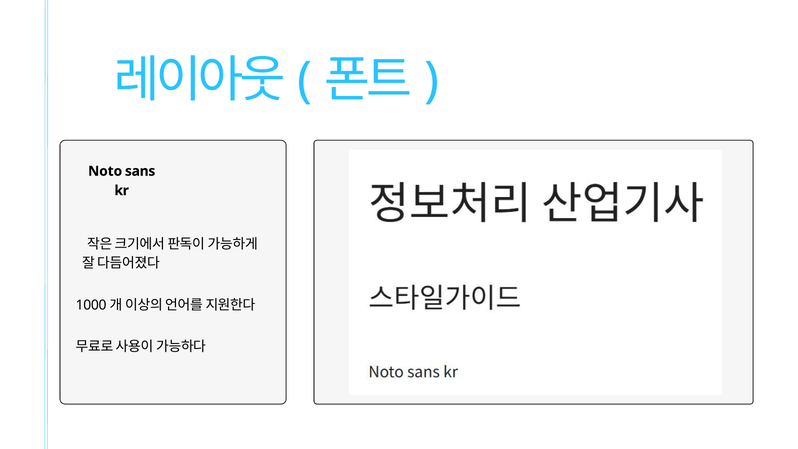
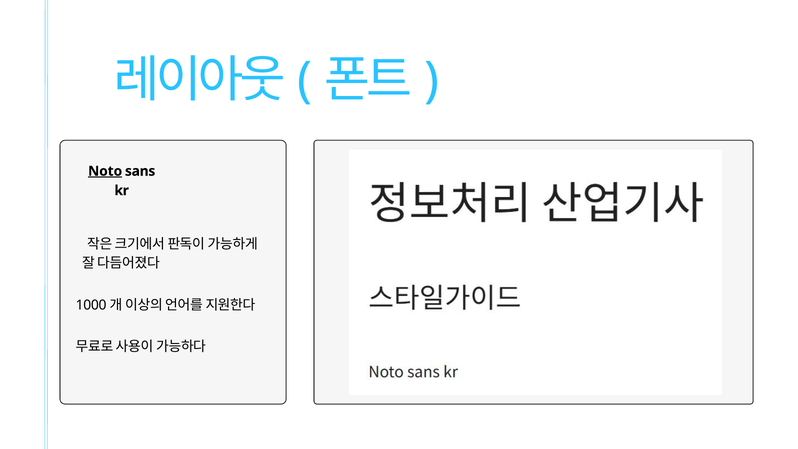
Noto underline: none -> present (105, 171)
